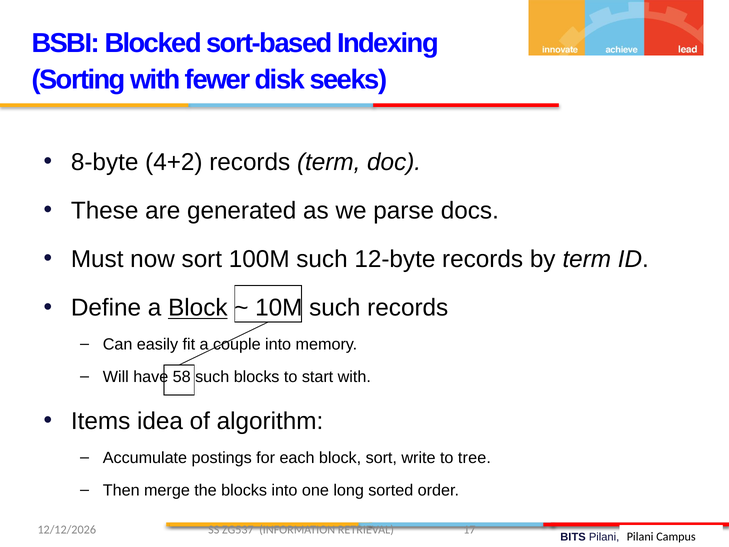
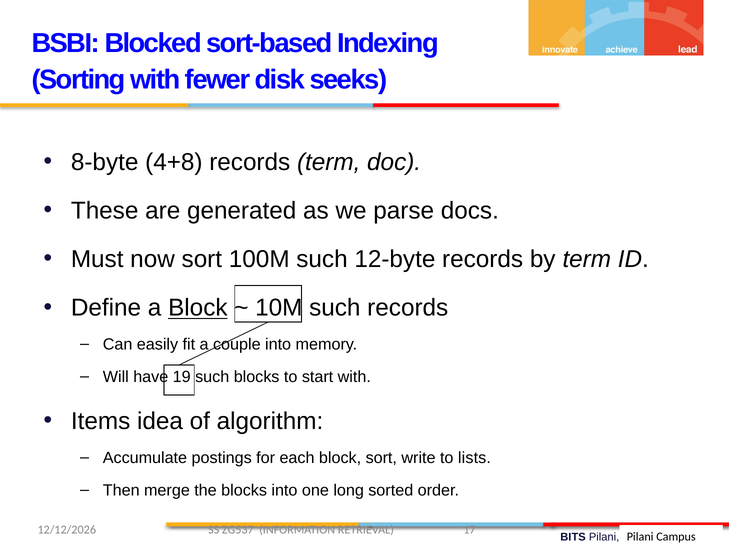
4+2: 4+2 -> 4+8 (174, 162)
58: 58 -> 19 (182, 377)
tree: tree -> lists (474, 458)
